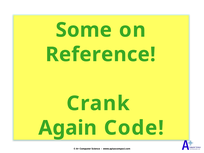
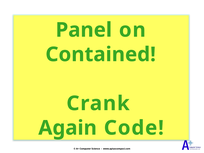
Some: Some -> Panel (84, 30)
Reference: Reference -> Contained (101, 54)
